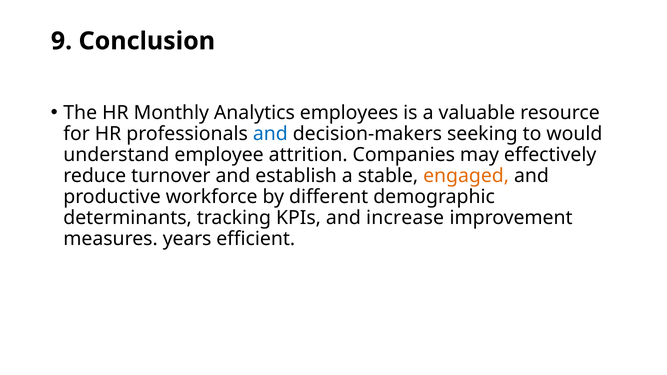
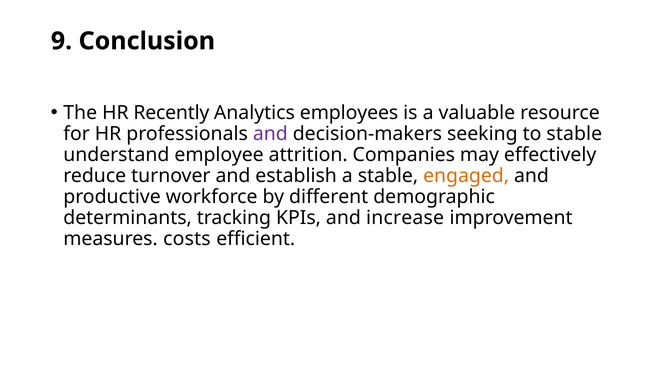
Monthly: Monthly -> Recently (171, 113)
and colour: blue -> purple (270, 134)
to would: would -> stable (574, 134)
years: years -> costs (187, 239)
